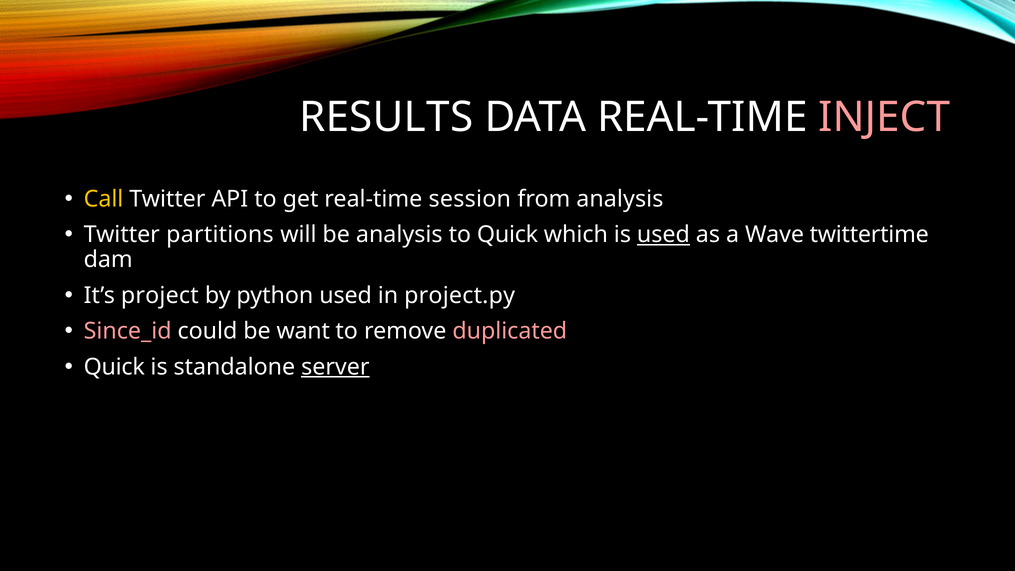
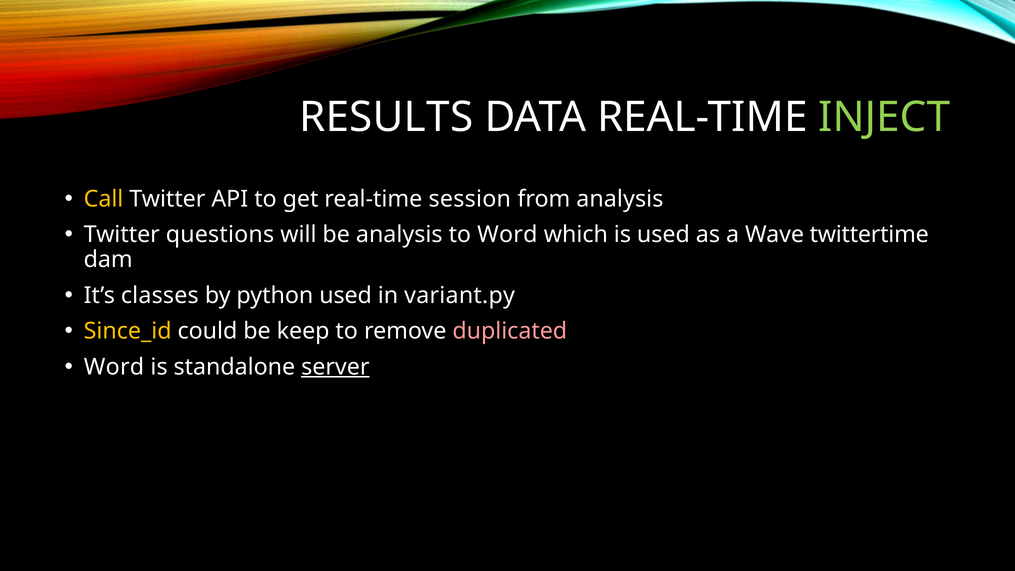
INJECT colour: pink -> light green (884, 117)
partitions: partitions -> questions (220, 235)
to Quick: Quick -> Word (507, 235)
used underline: present -> none (663, 235)
project: project -> classes (160, 295)
project.py: project.py -> variant.py (460, 295)
Since_id colour: pink -> yellow (128, 331)
want: want -> keep (303, 331)
Quick: Quick -> Word (114, 367)
